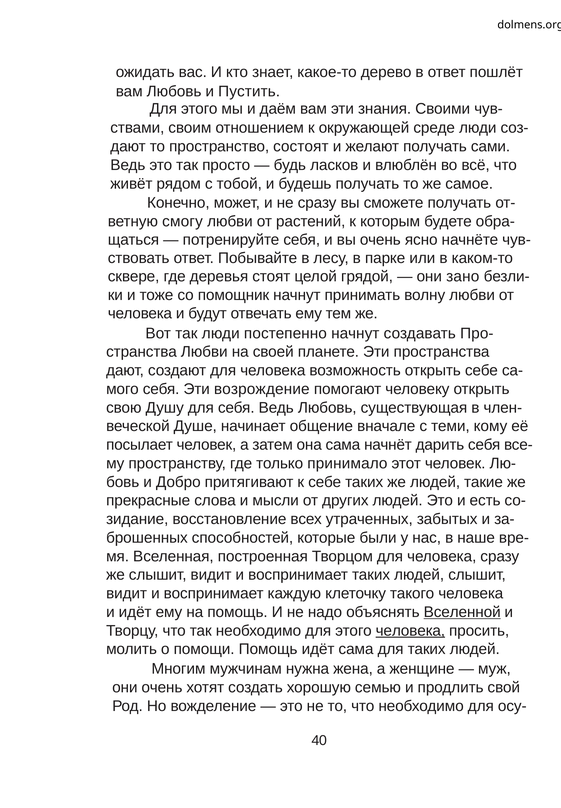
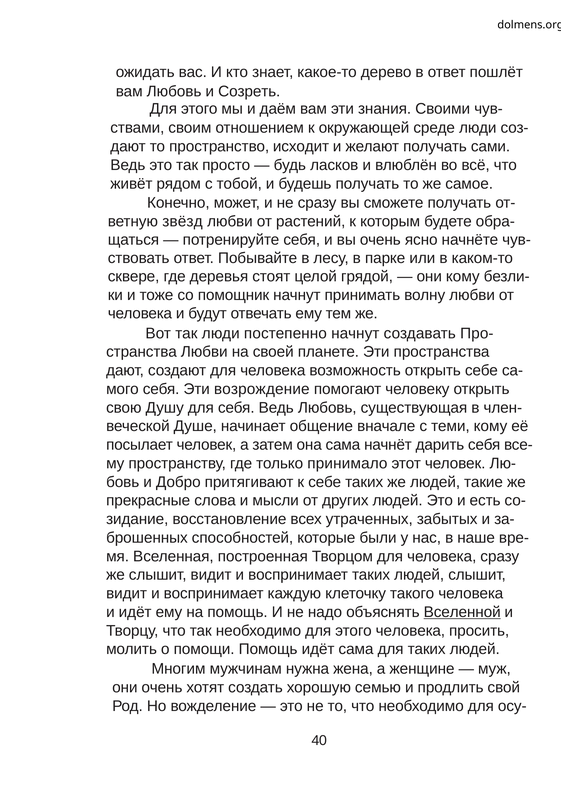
Пустить: Пустить -> Созреть (249, 92)
состоят: состоят -> исходит (301, 146)
смогу: смогу -> звёзд (182, 221)
они зано: зано -> кому (463, 276)
человека underline: present -> none (410, 630)
